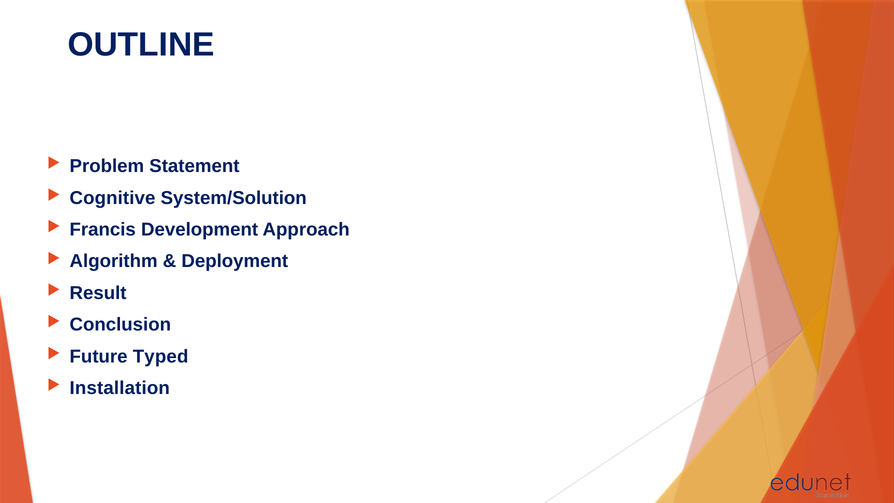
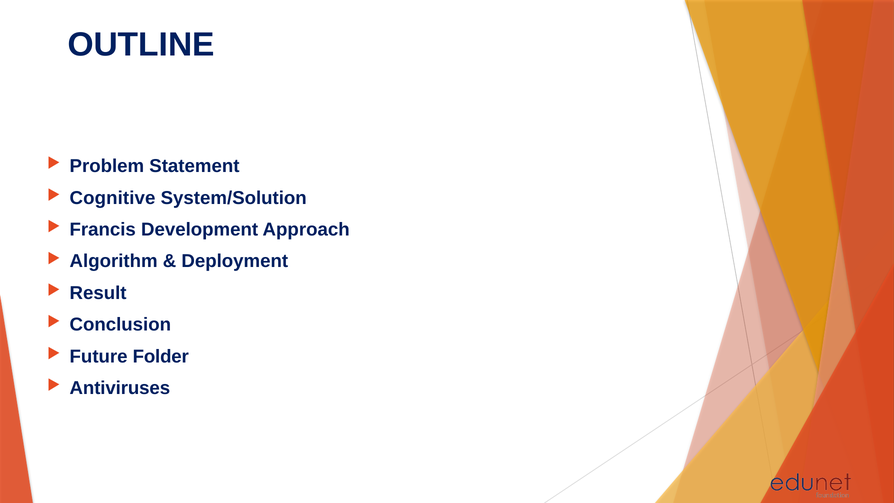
Typed: Typed -> Folder (161, 356)
Installation: Installation -> Antiviruses (120, 388)
